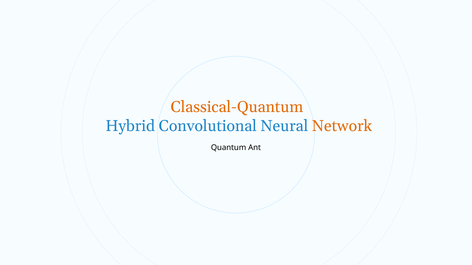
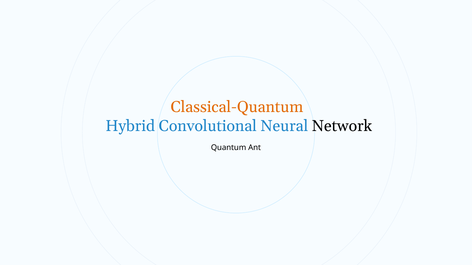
Network colour: orange -> black (342, 126)
